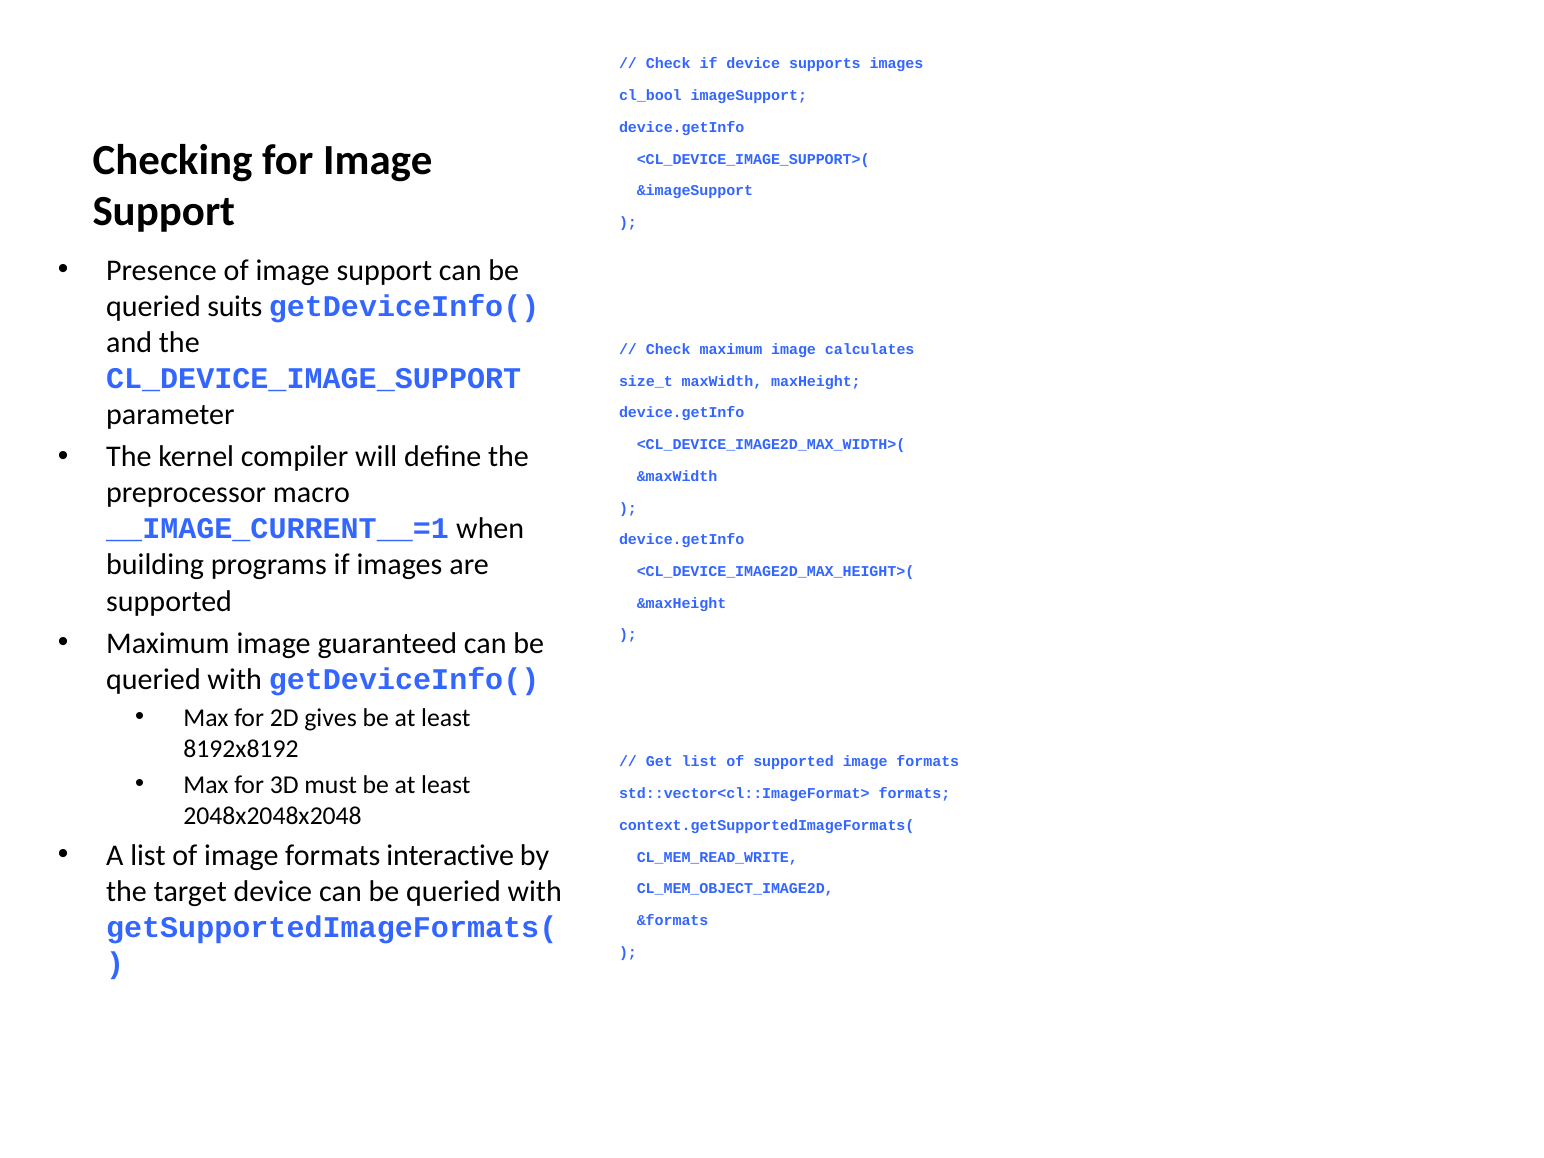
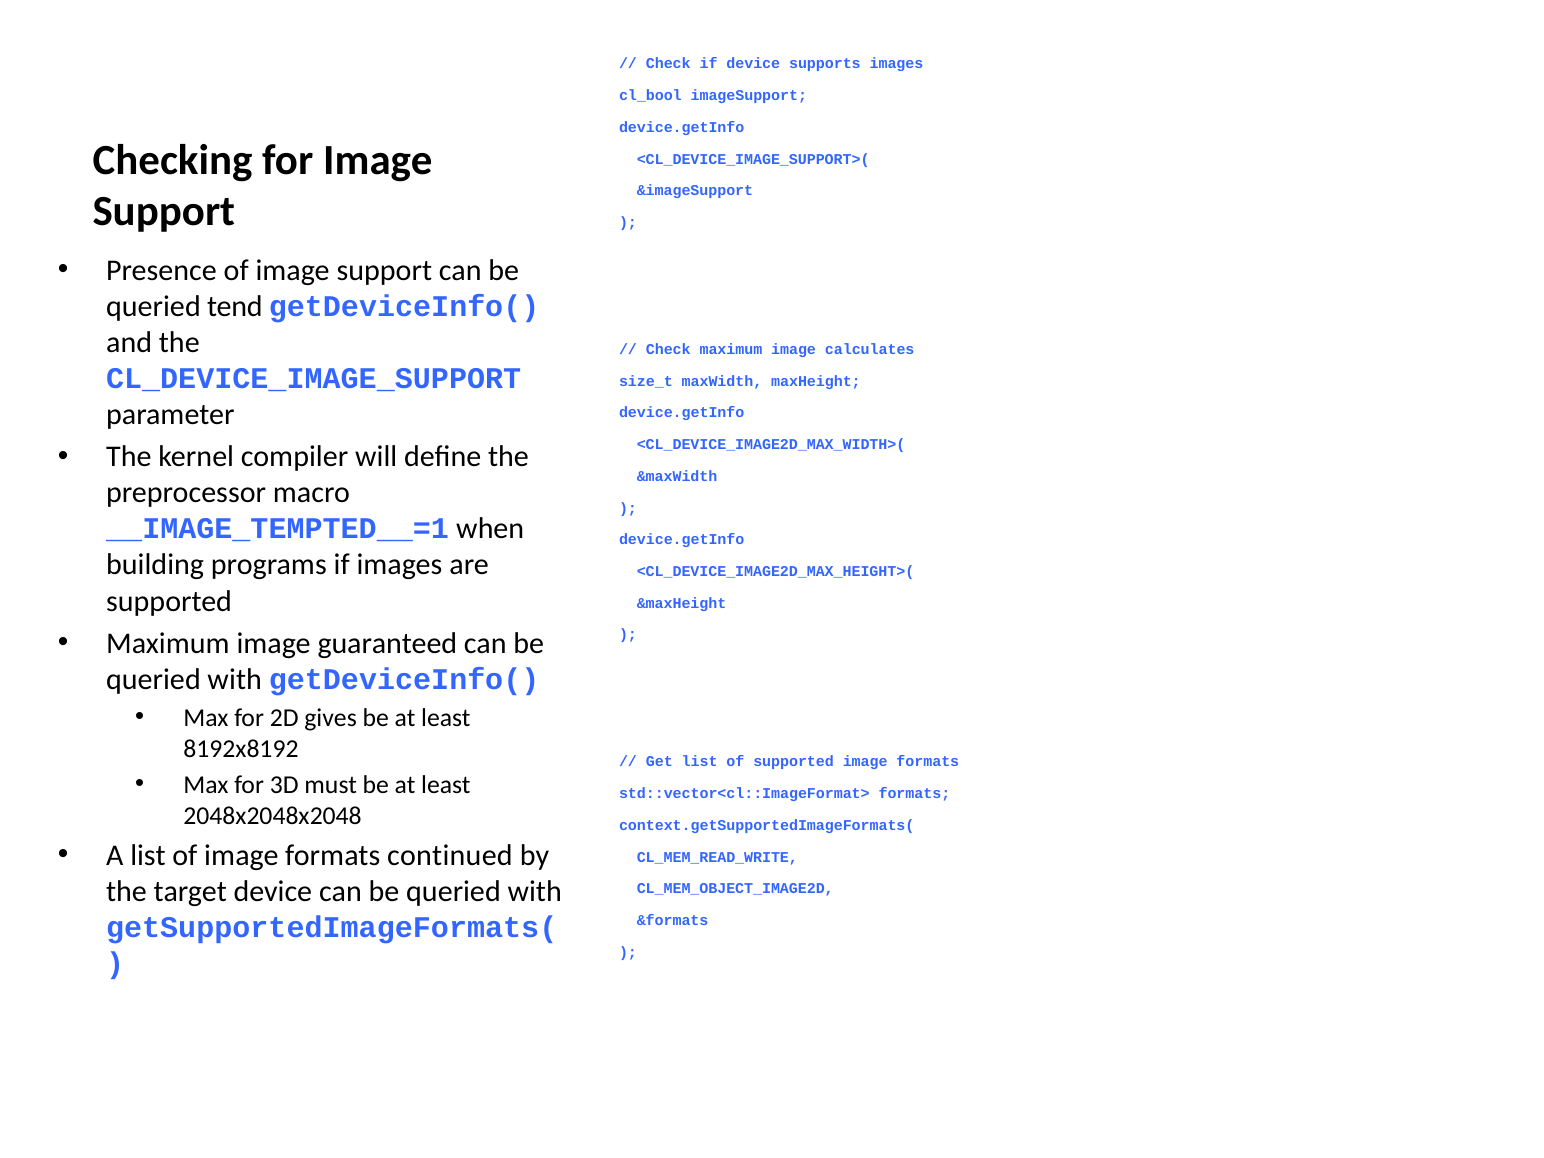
suits: suits -> tend (235, 306)
__IMAGE_CURRENT__=1: __IMAGE_CURRENT__=1 -> __IMAGE_TEMPTED__=1 (278, 529)
interactive: interactive -> continued (450, 855)
